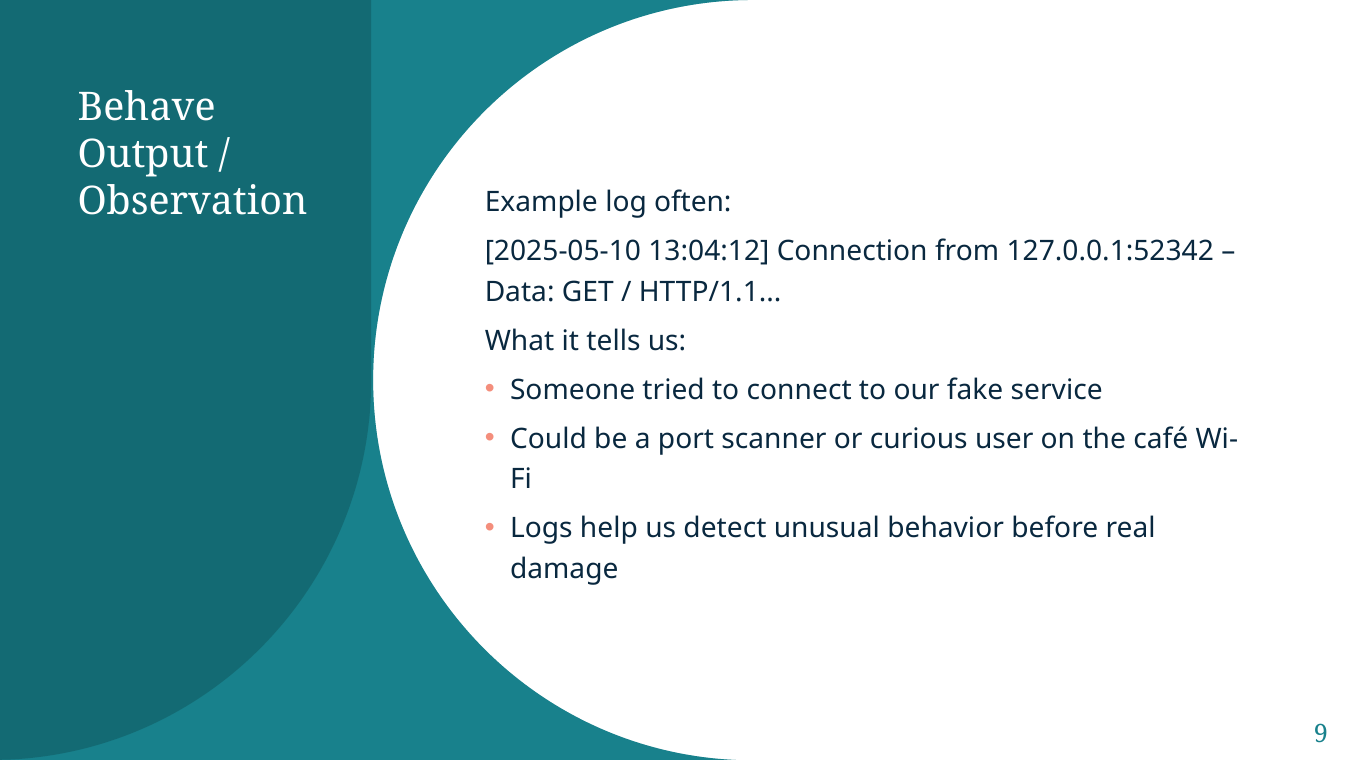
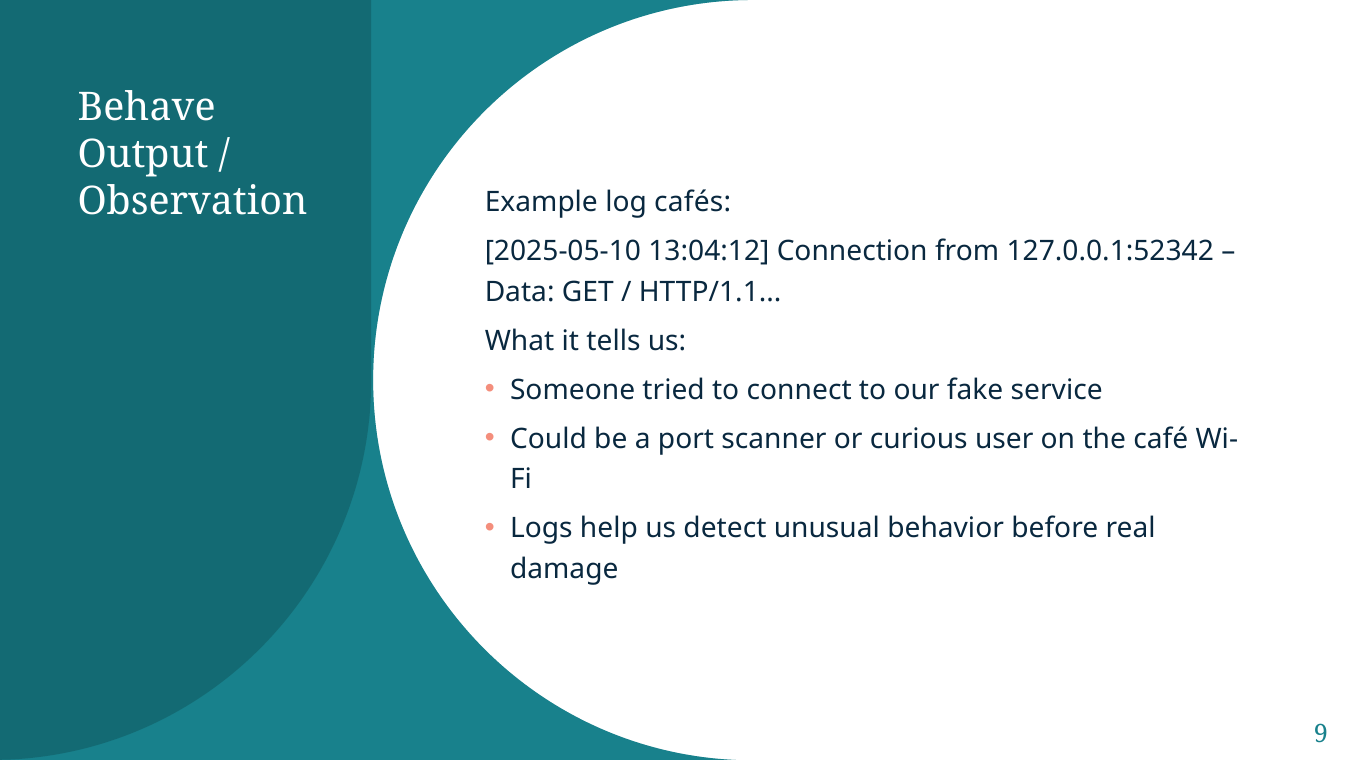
often: often -> cafés (693, 202)
